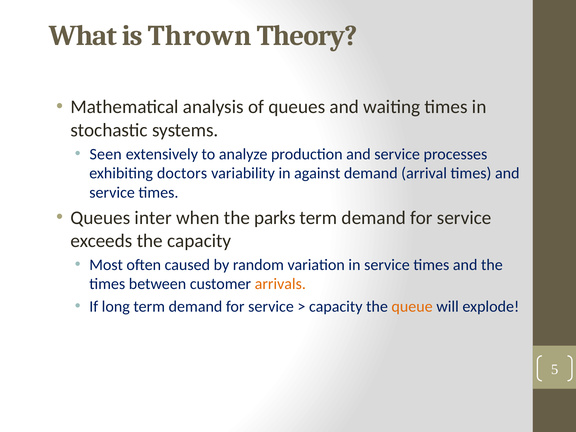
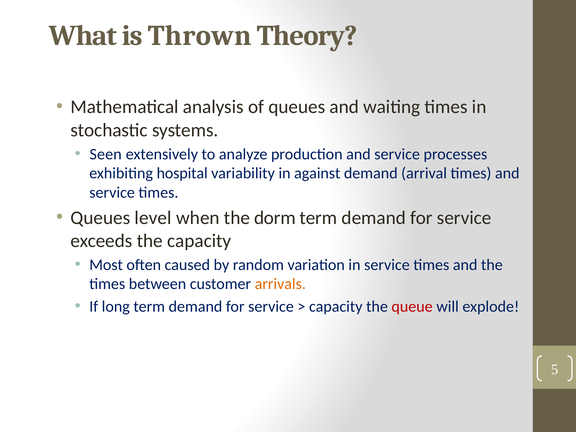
doctors: doctors -> hospital (182, 173)
inter: inter -> level (153, 218)
parks: parks -> dorm (275, 218)
queue colour: orange -> red (412, 306)
